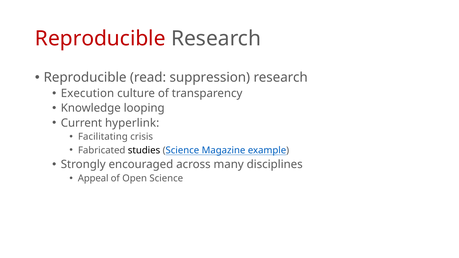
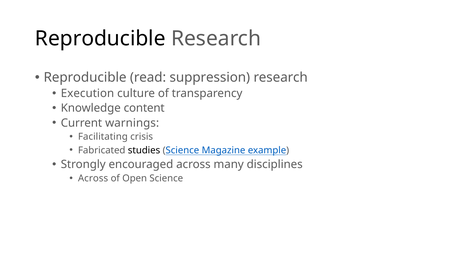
Reproducible colour: red -> black (100, 39)
looping: looping -> content (144, 108)
hyperlink: hyperlink -> warnings (132, 123)
Appeal: Appeal -> Across (93, 178)
